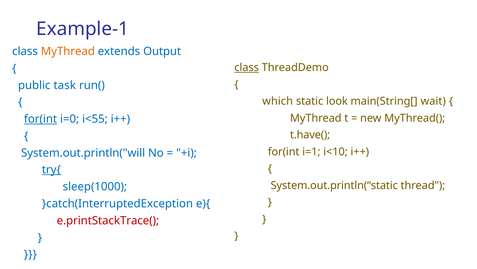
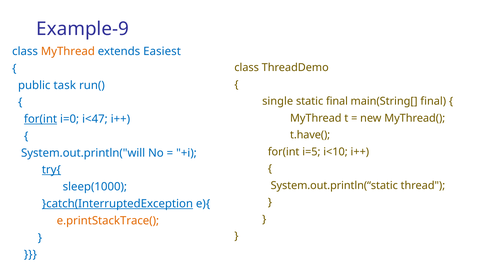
Example-1: Example-1 -> Example-9 (83, 29)
Output: Output -> Easiest (162, 51)
class underline: present -> none (247, 68)
which: which -> single (278, 101)
static look: look -> final (337, 101)
main(String[ wait: wait -> final (433, 101)
i<55: i<55 -> i<47 (95, 119)
i=1: i=1 -> i=5 (311, 151)
}catch(InterruptedException underline: none -> present (117, 203)
e.printStackTrace( colour: red -> orange (108, 220)
